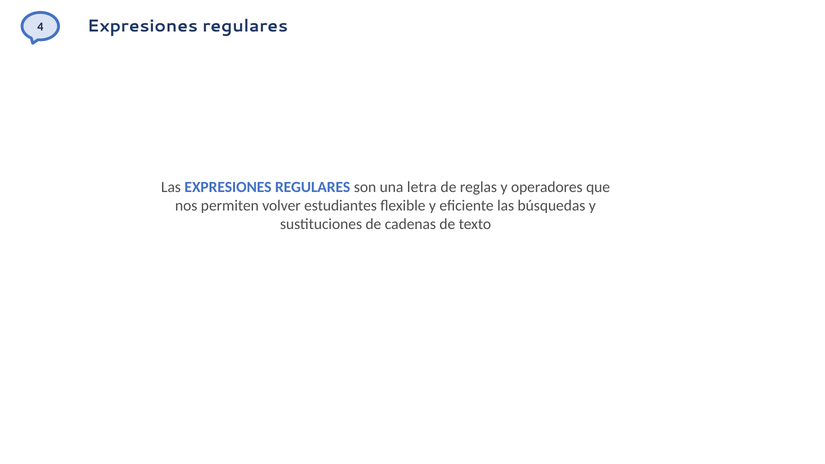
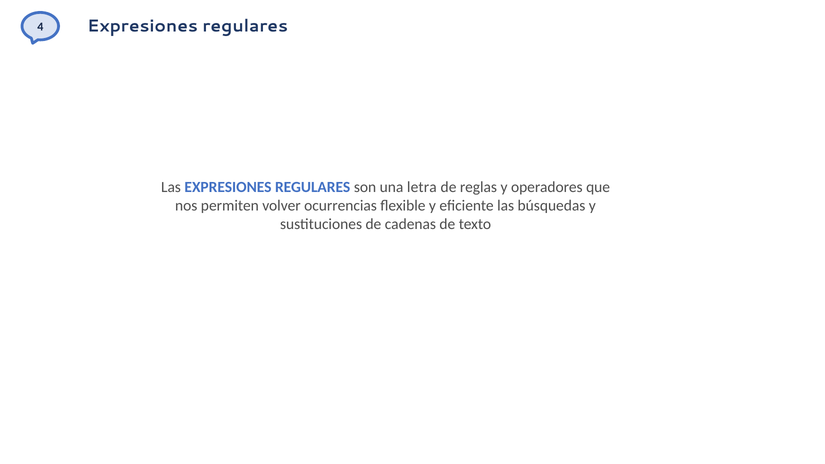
estudiantes: estudiantes -> ocurrencias (341, 206)
